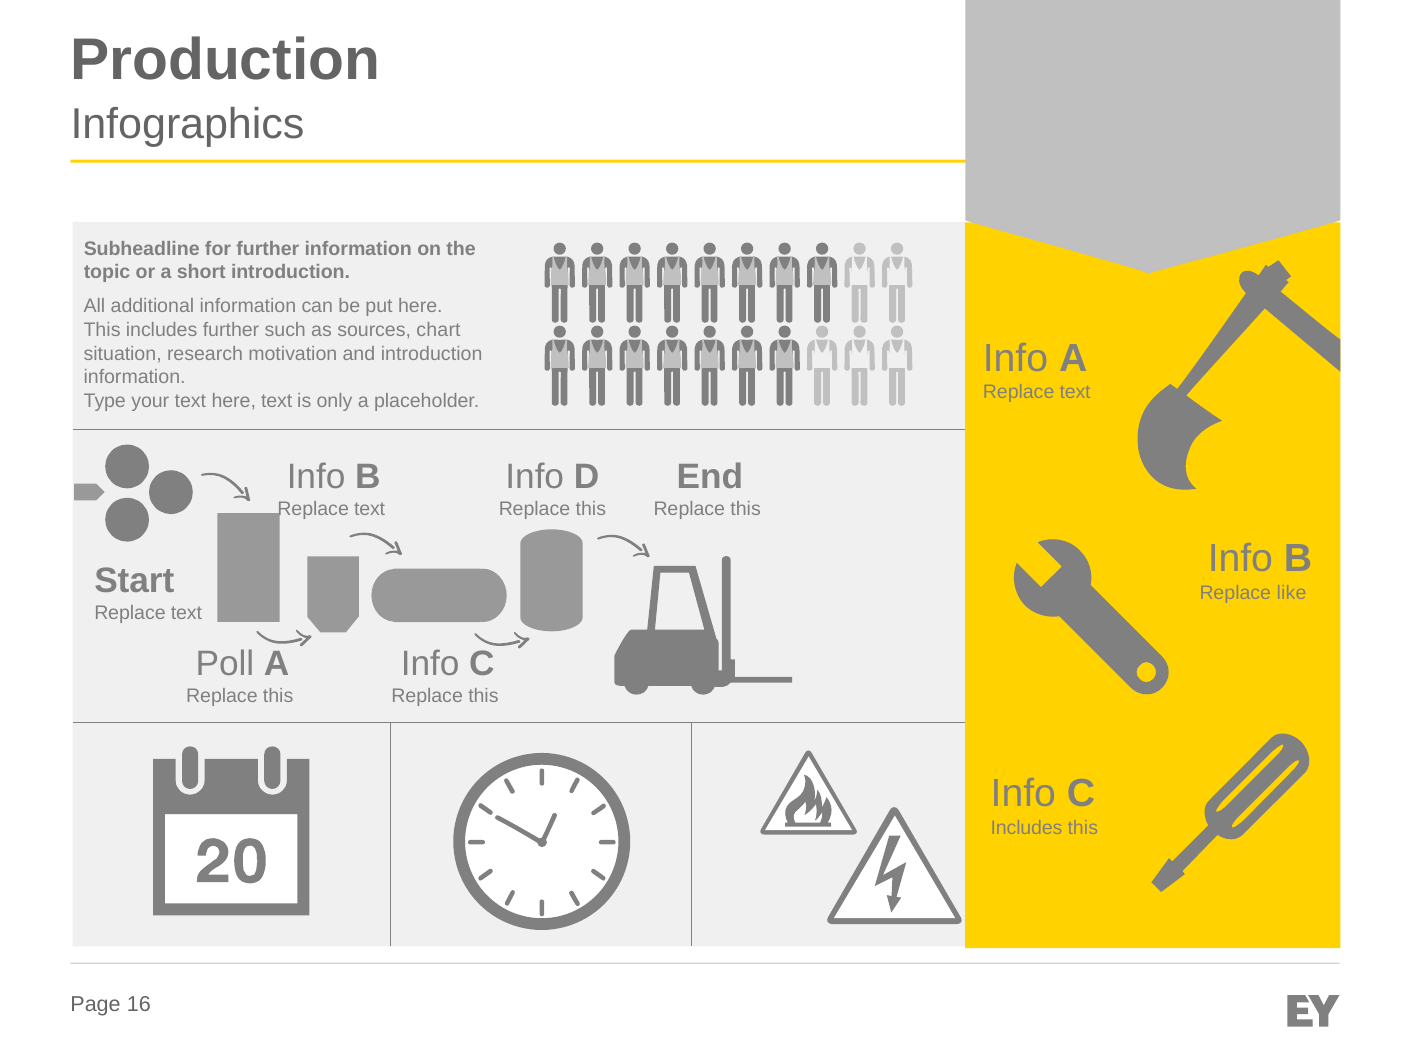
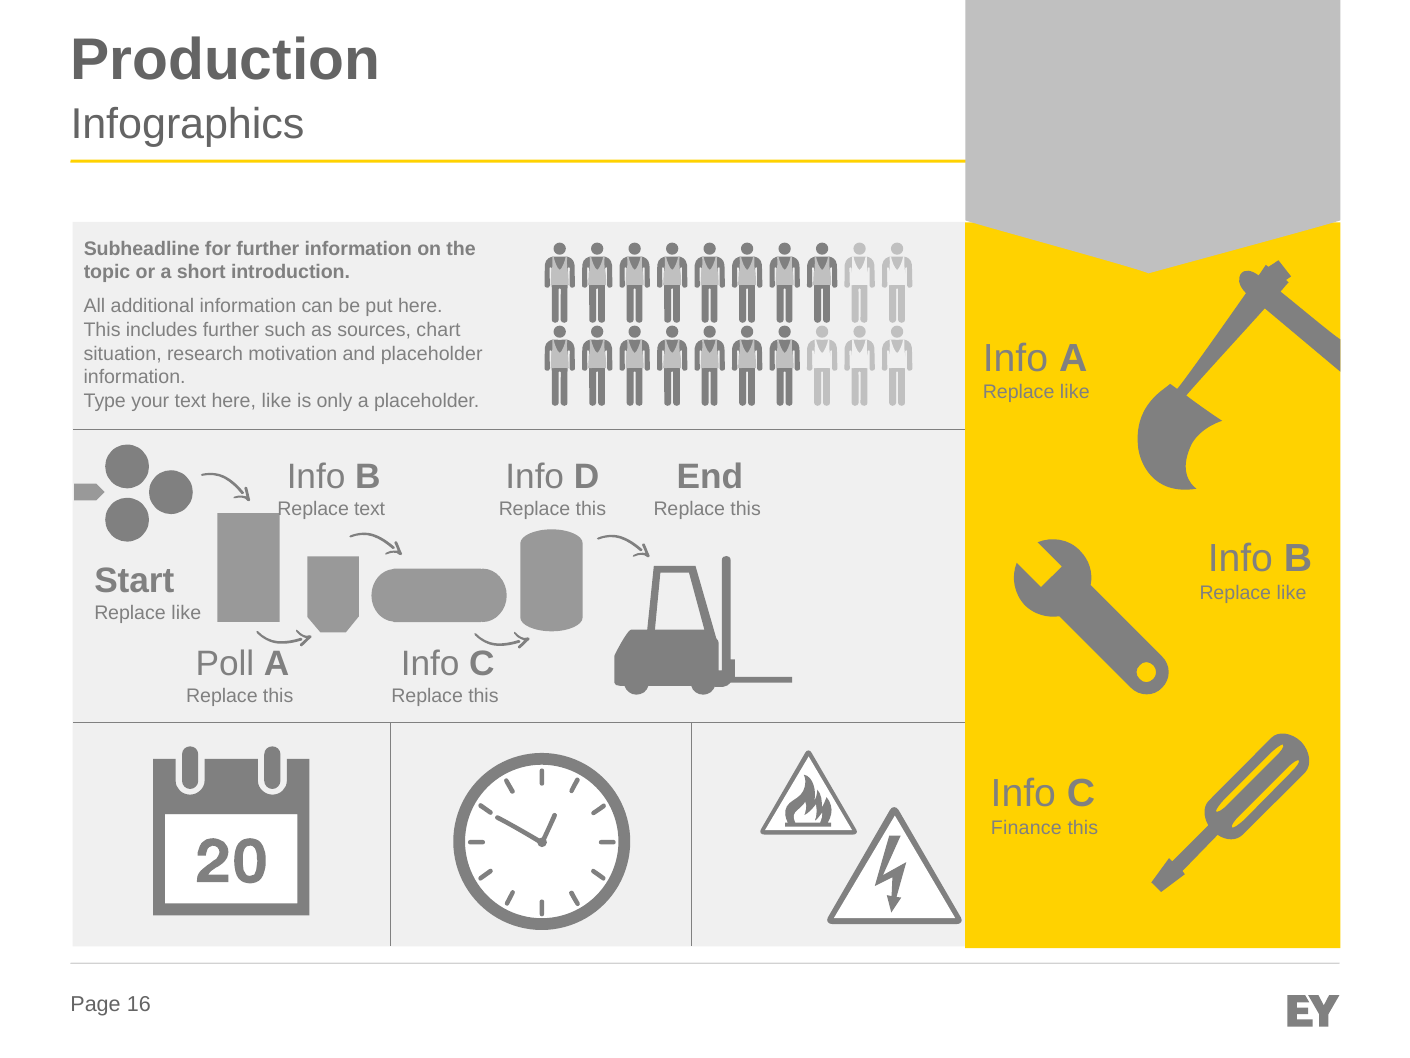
and introduction: introduction -> placeholder (432, 353)
text: text -> like (1075, 392)
here text: text -> like (277, 400)
text: text -> like (186, 613)
Includes: Includes -> Finance (1026, 827)
